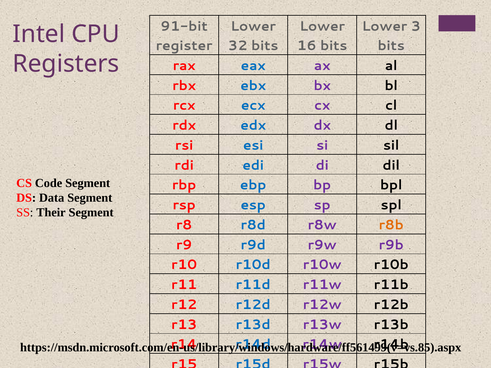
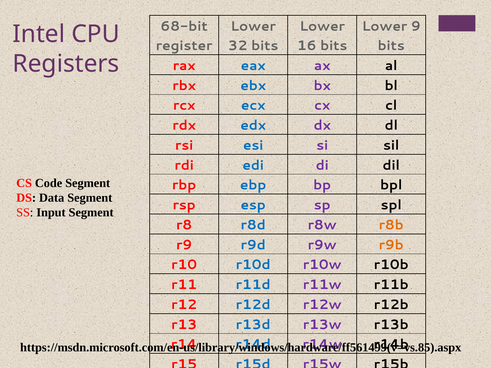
91-bit: 91-bit -> 68-bit (184, 26)
3: 3 -> 9 (416, 26)
Their: Their -> Input (51, 213)
r9b colour: purple -> orange (391, 245)
